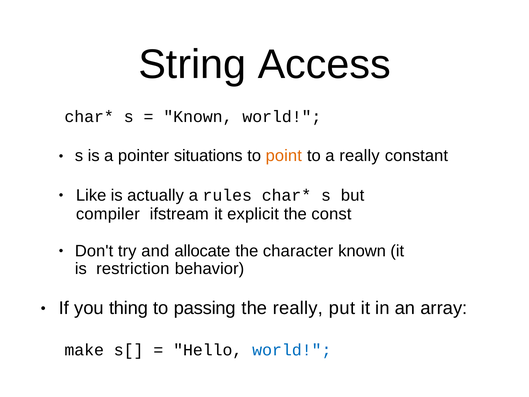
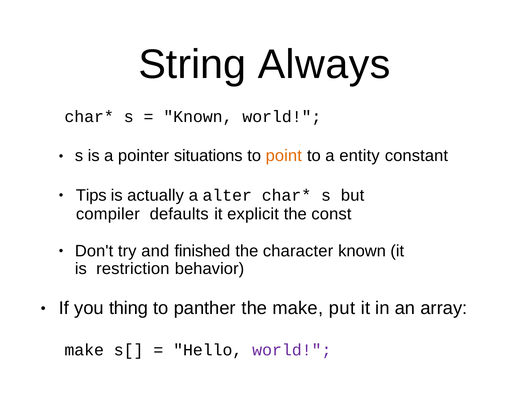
Access: Access -> Always (324, 64)
a really: really -> entity (360, 156)
Like: Like -> Tips (91, 195)
rules: rules -> alter (227, 195)
ifstream: ifstream -> defaults (179, 214)
allocate: allocate -> finished (202, 251)
passing: passing -> panther (205, 308)
the really: really -> make (298, 308)
world colour: blue -> purple (292, 350)
